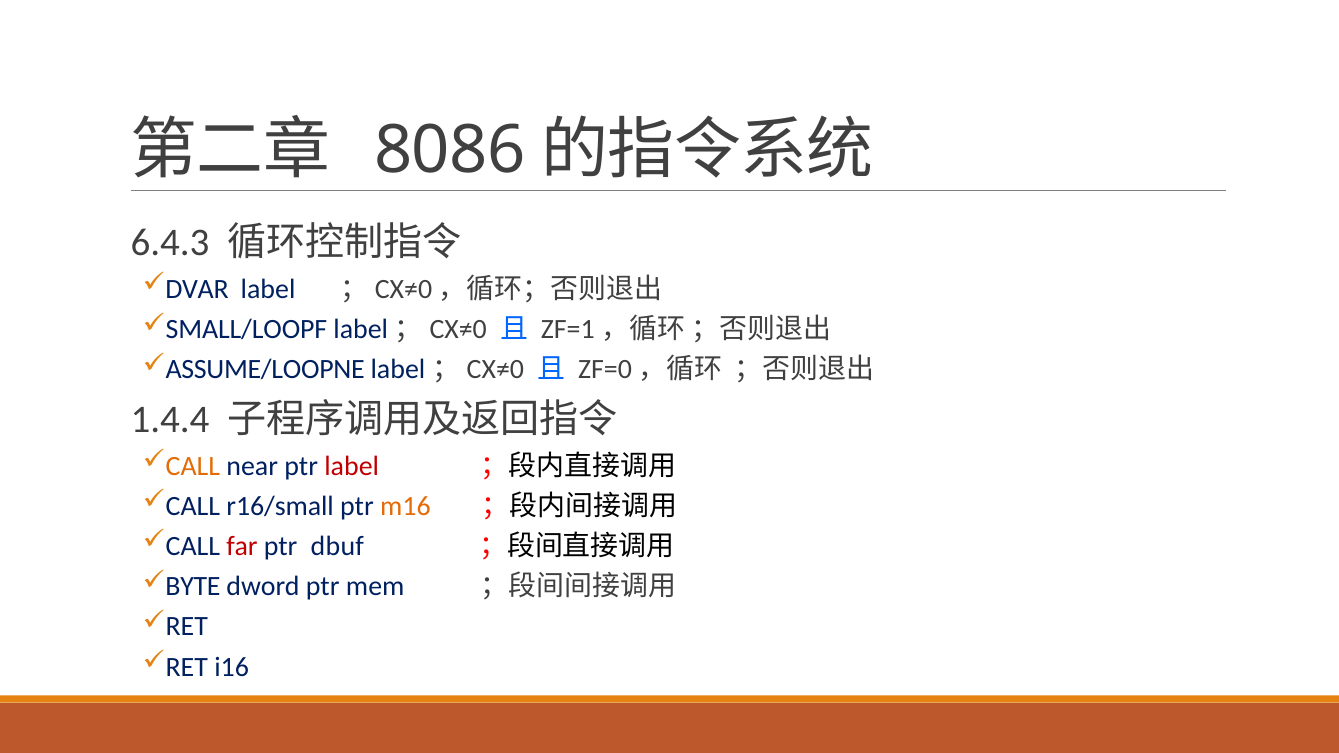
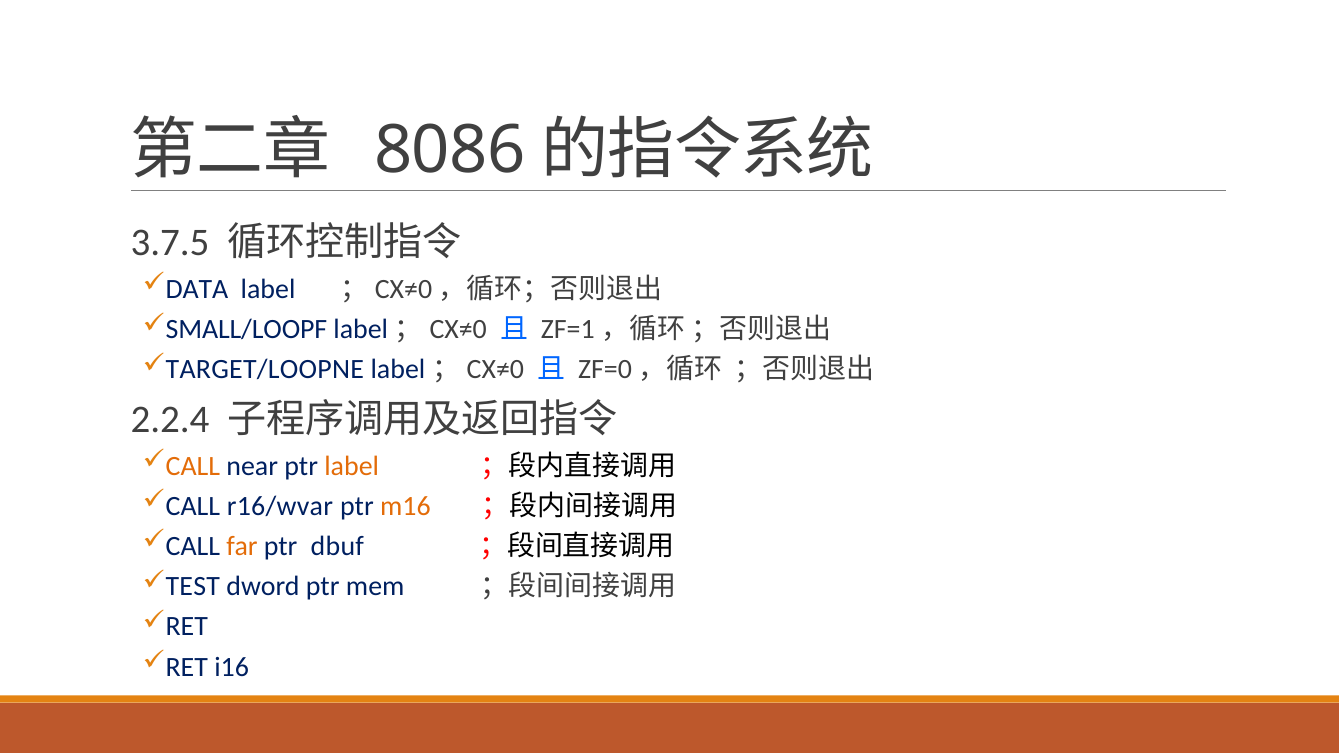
6.4.3: 6.4.3 -> 3.7.5 (170, 243)
DVAR: DVAR -> DATA (197, 289)
ASSUME/LOOPNE: ASSUME/LOOPNE -> TARGET/LOOPNE (265, 370)
1.4.4: 1.4.4 -> 2.2.4 (170, 420)
label colour: red -> orange (352, 466)
r16/small: r16/small -> r16/wvar (280, 506)
far colour: red -> orange (242, 546)
BYTE: BYTE -> TEST (193, 587)
